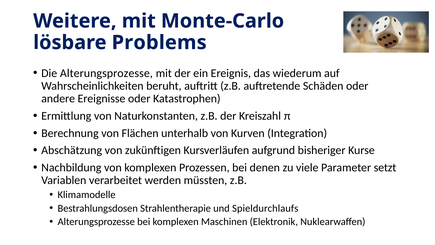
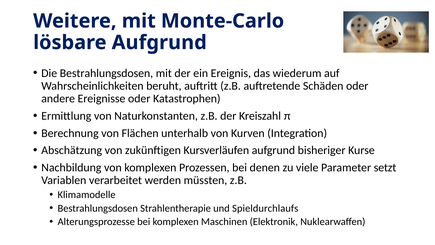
lösbare Problems: Problems -> Aufgrund (159, 42)
Die Alterungsprozesse: Alterungsprozesse -> Bestrahlungsdosen (106, 73)
